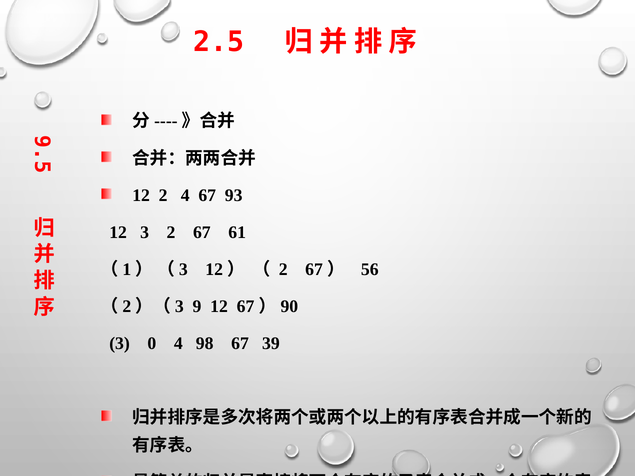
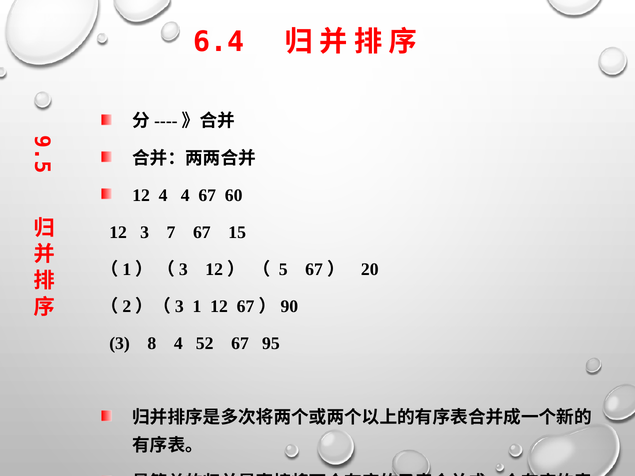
2.5: 2.5 -> 6.4 (219, 42)
12 2: 2 -> 4 (163, 195)
93: 93 -> 60 (234, 195)
3 2: 2 -> 7 (171, 232)
61: 61 -> 15 (237, 232)
2: 2 -> 5 (283, 269)
56: 56 -> 20 (370, 269)
（2）（3 9: 9 -> 1 (197, 306)
0: 0 -> 8 (152, 344)
98: 98 -> 52 (205, 344)
39: 39 -> 95 (271, 344)
